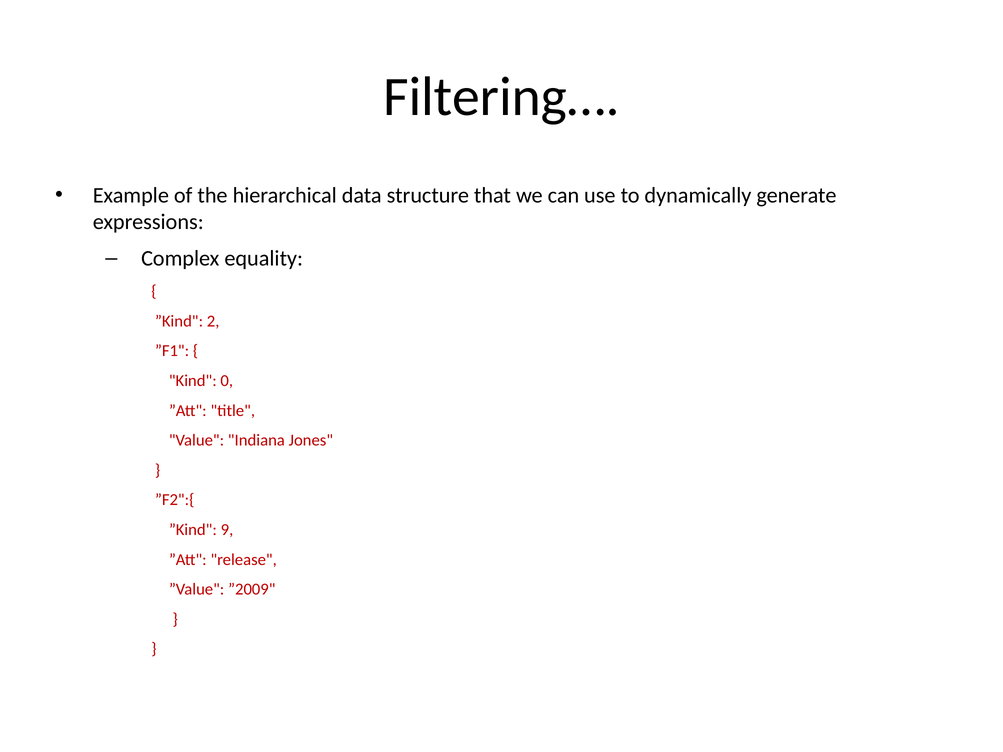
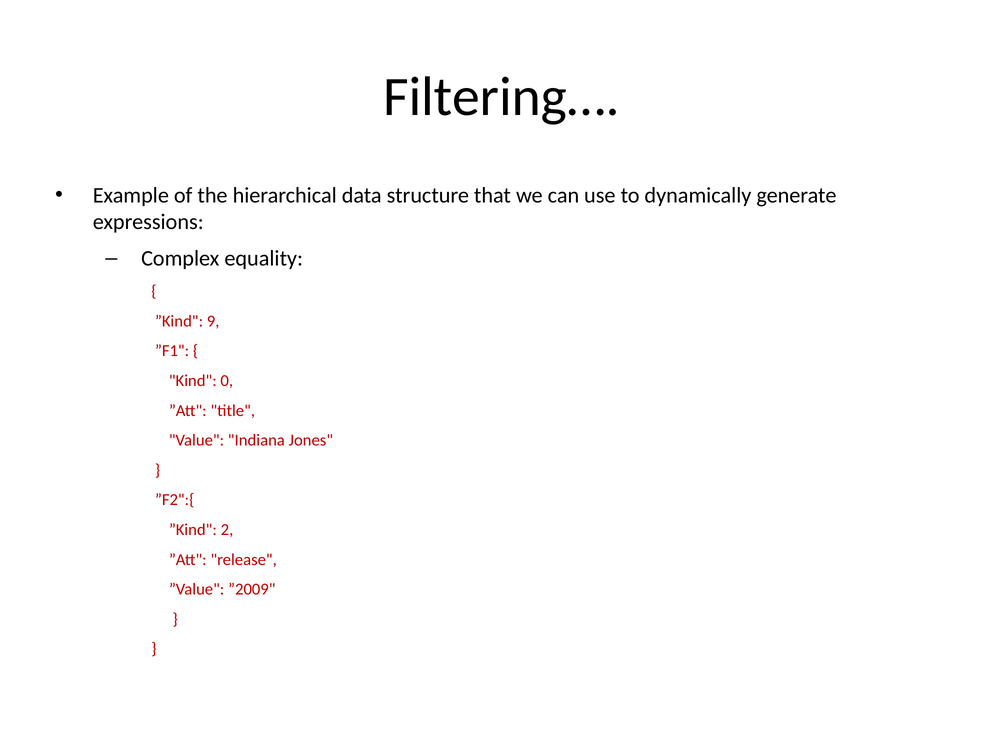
2: 2 -> 9 (213, 321)
9: 9 -> 2 (227, 530)
